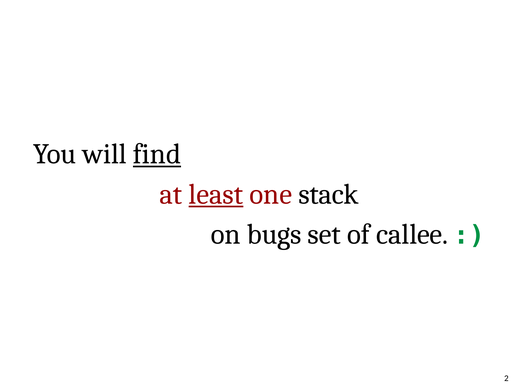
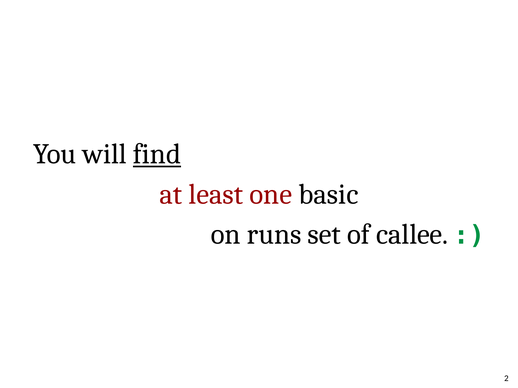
least underline: present -> none (216, 195)
stack: stack -> basic (328, 195)
bugs: bugs -> runs (274, 235)
